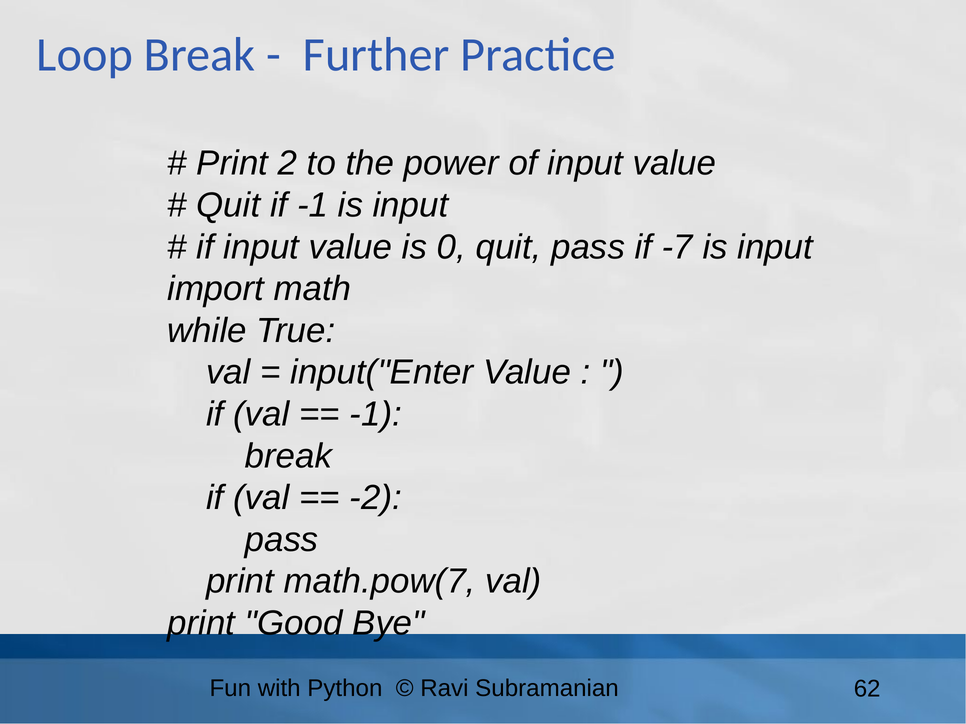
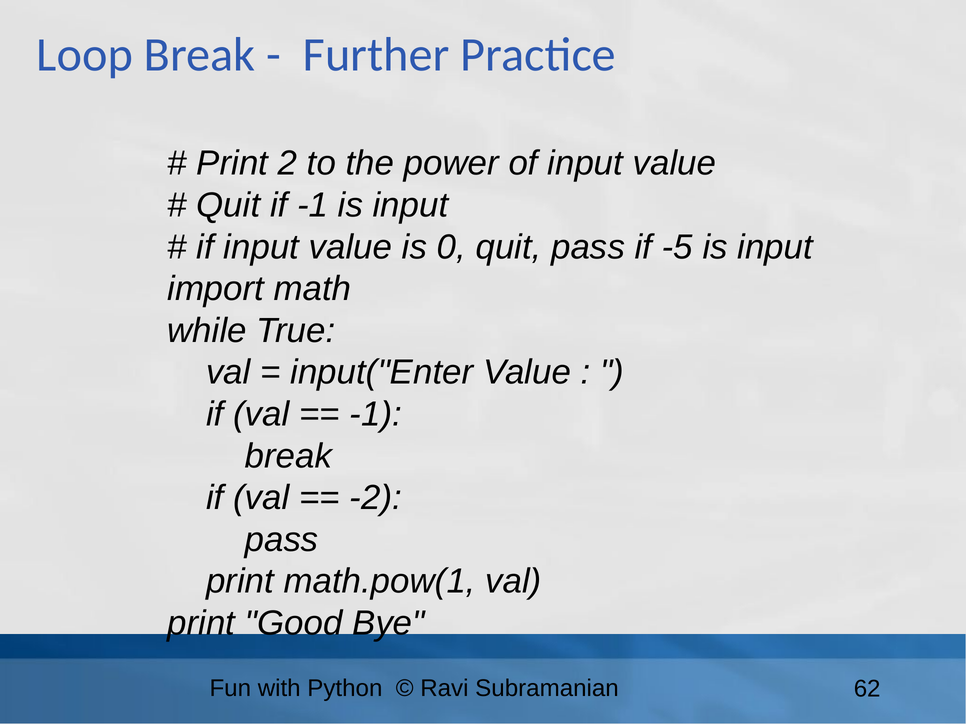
-7: -7 -> -5 (677, 247)
math.pow(7: math.pow(7 -> math.pow(1 (380, 582)
